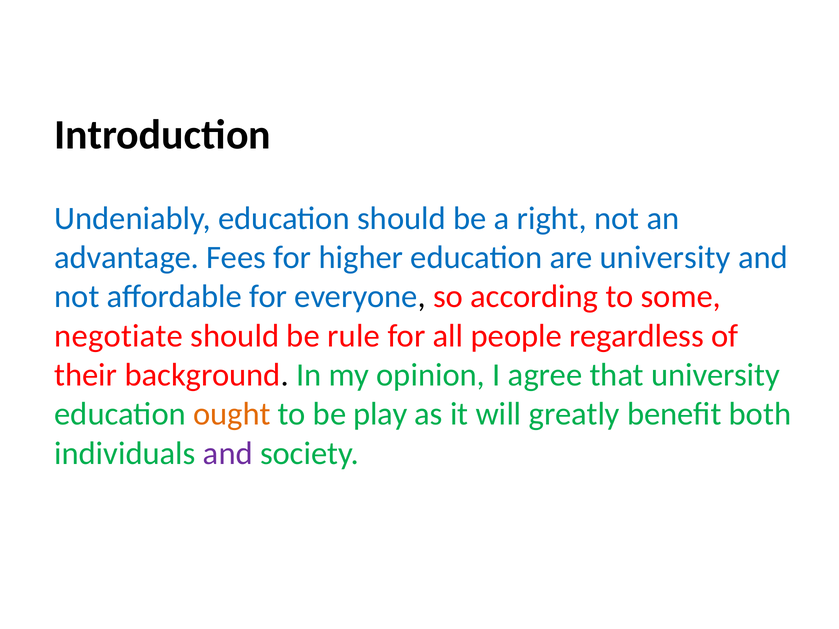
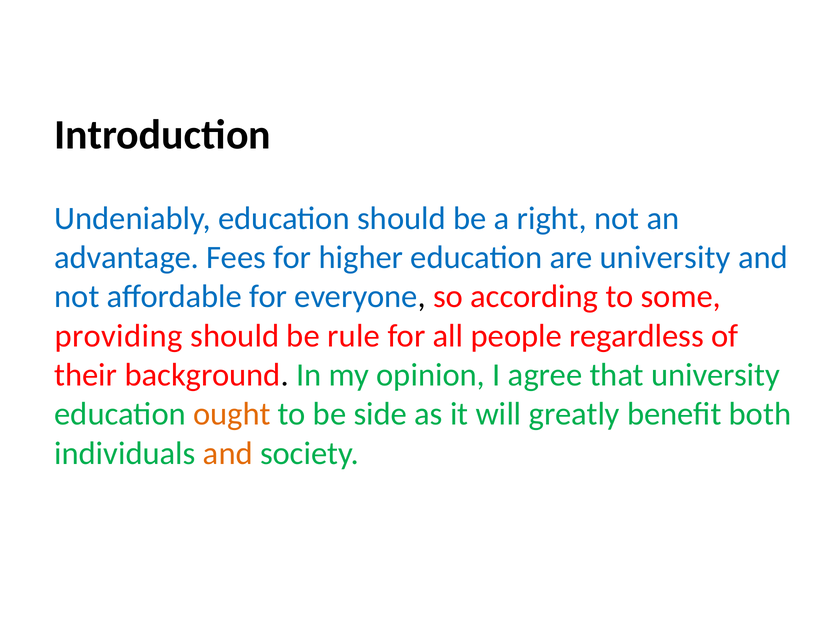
negotiate: negotiate -> providing (119, 336)
play: play -> side (380, 414)
and colour: purple -> orange (228, 453)
